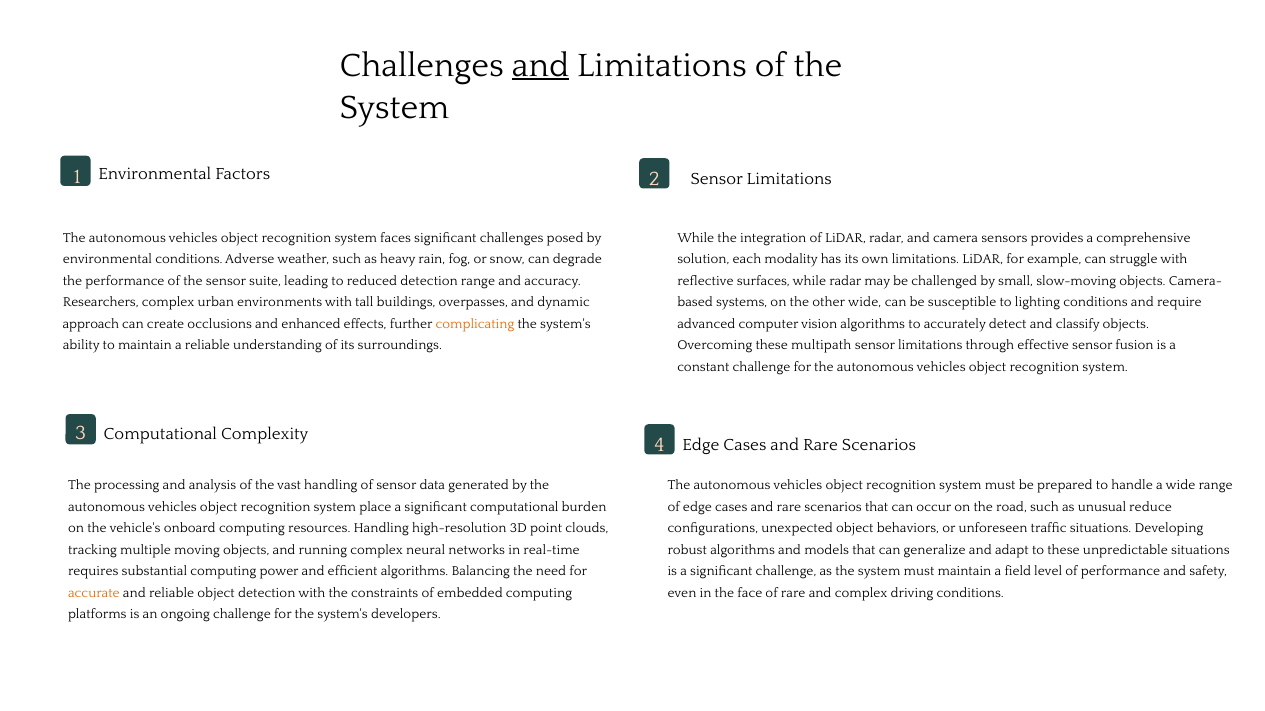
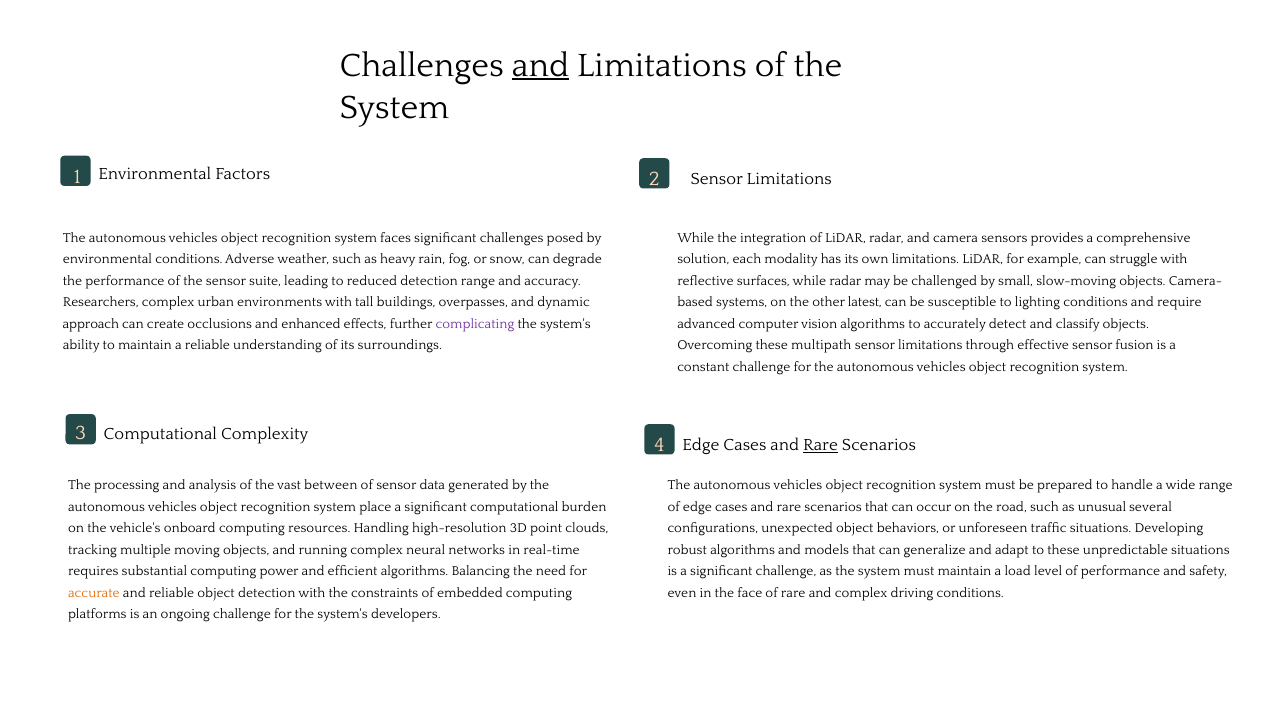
other wide: wide -> latest (865, 302)
complicating colour: orange -> purple (475, 324)
Rare underline: none -> present (821, 445)
vast handling: handling -> between (331, 486)
reduce: reduce -> several (1151, 507)
field: field -> load (1018, 572)
